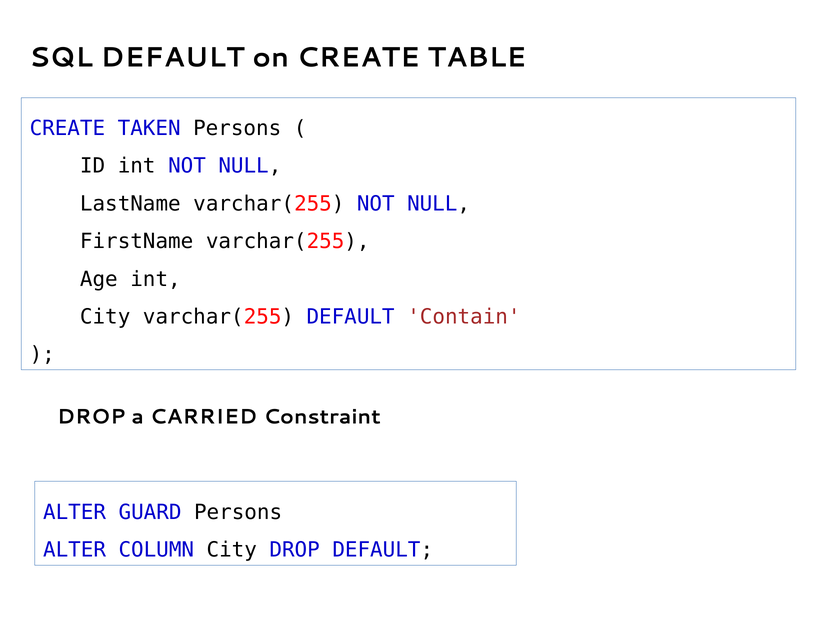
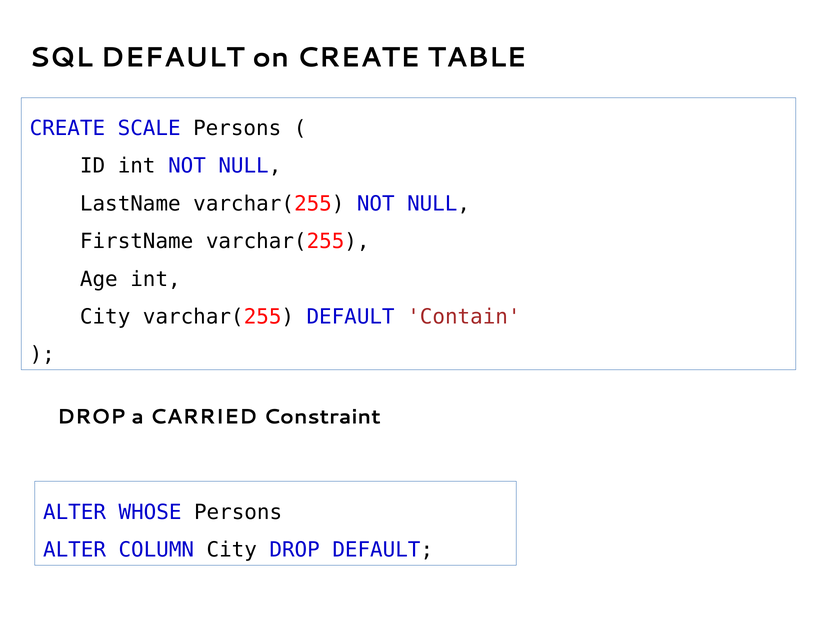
TAKEN: TAKEN -> SCALE (149, 128)
GUARD: GUARD -> WHOSE (150, 512)
